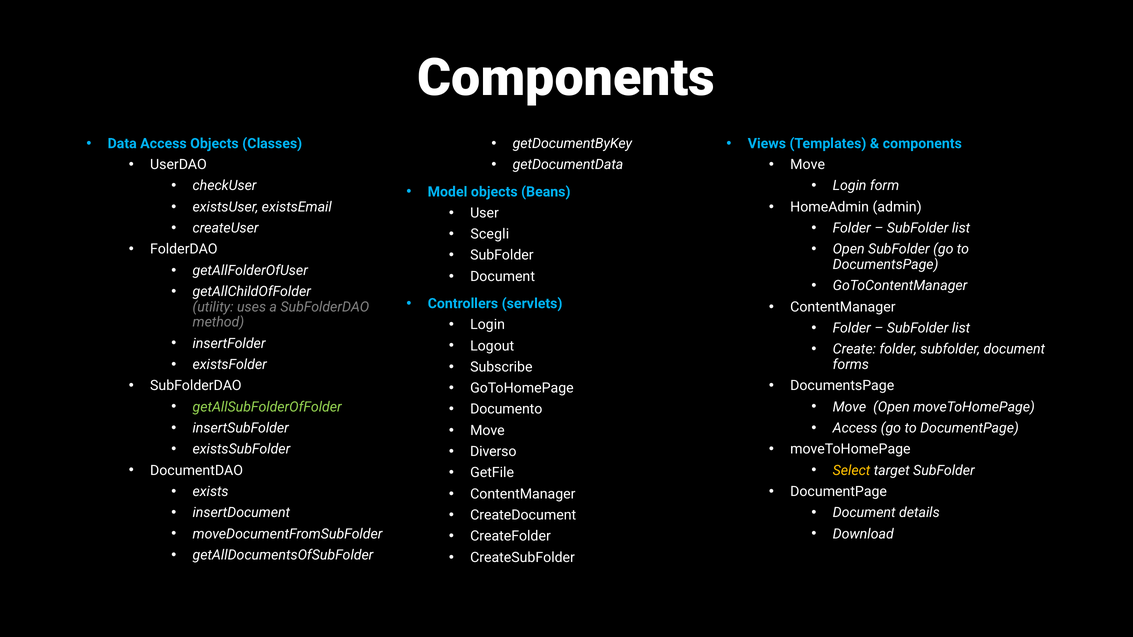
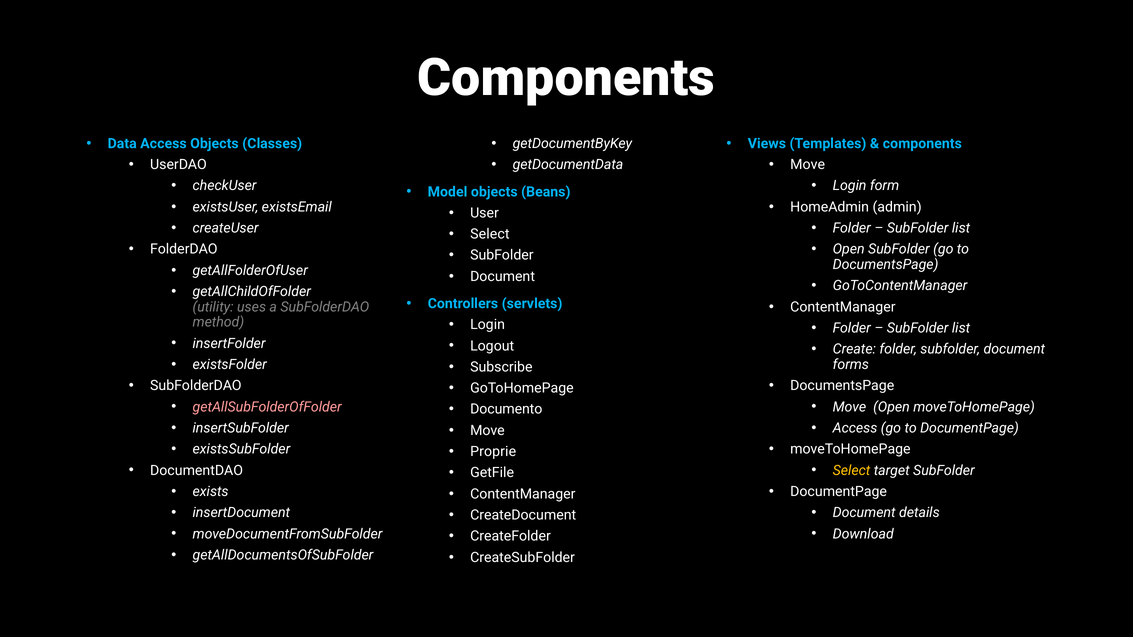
Scegli: Scegli -> Select (490, 234)
getAllSubFolderOfFolder colour: light green -> pink (267, 407)
Diverso: Diverso -> Proprie (493, 452)
